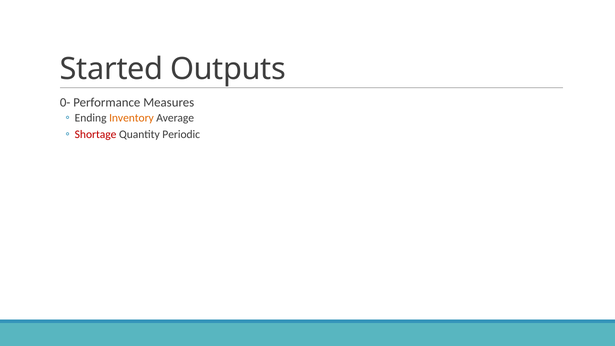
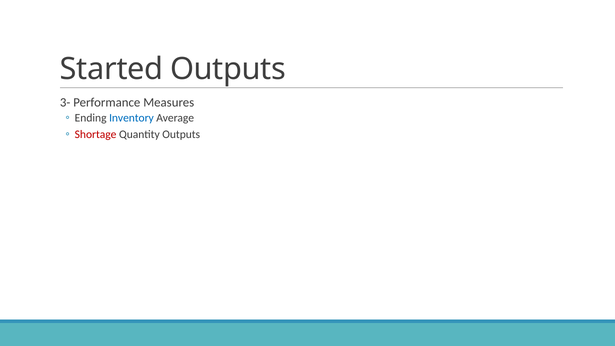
0-: 0- -> 3- (65, 102)
Inventory colour: orange -> blue (131, 118)
Quantity Periodic: Periodic -> Outputs (181, 134)
